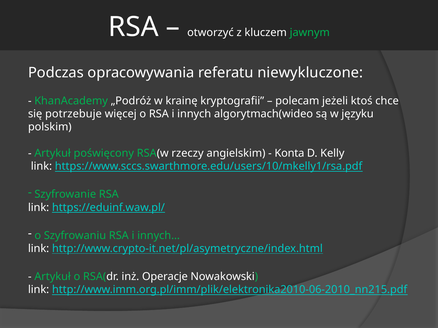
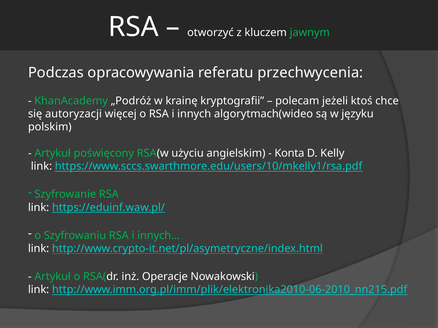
niewykluczone: niewykluczone -> przechwycenia (310, 73)
potrzebuje: potrzebuje -> autoryzacji (73, 114)
rzeczy: rzeczy -> użyciu (188, 153)
